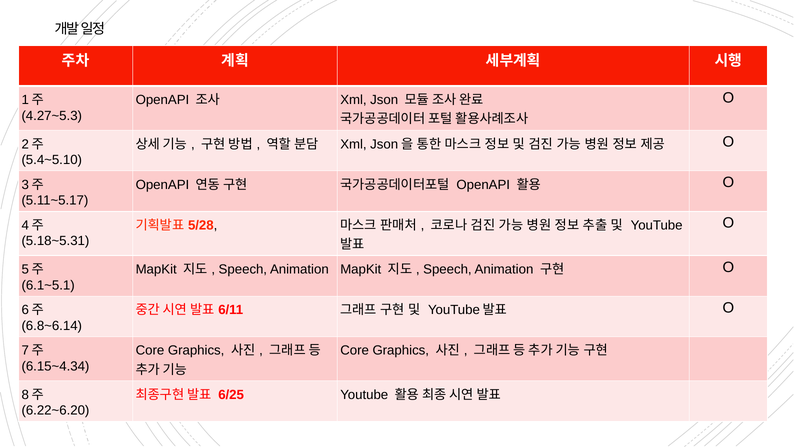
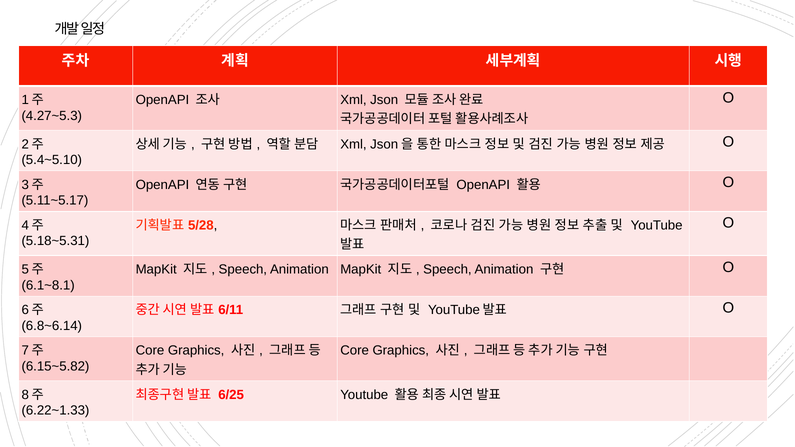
6.1~5.1: 6.1~5.1 -> 6.1~8.1 (48, 285)
6.15~4.34: 6.15~4.34 -> 6.15~5.82 (55, 366)
6.22~6.20: 6.22~6.20 -> 6.22~1.33 (55, 411)
